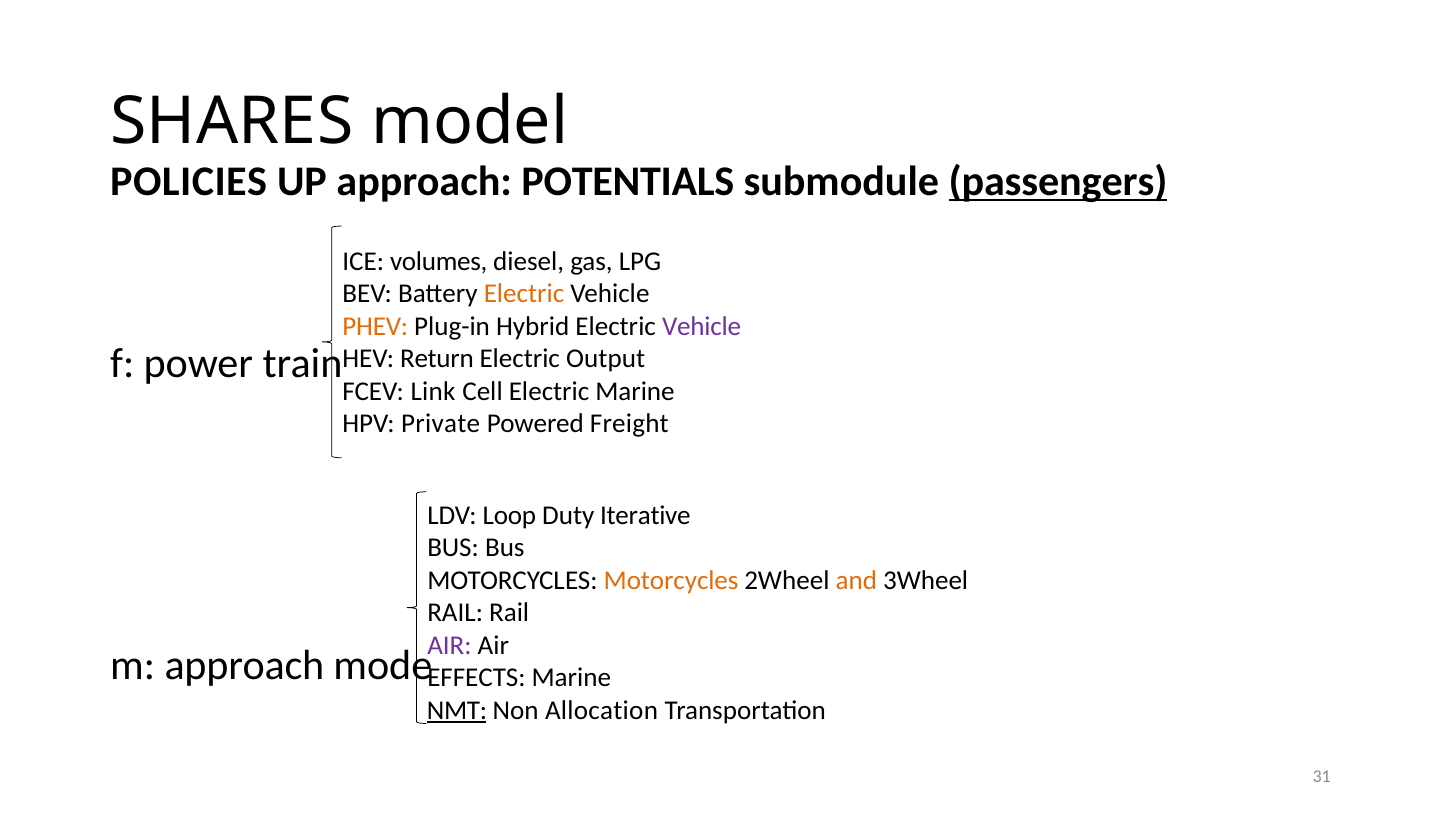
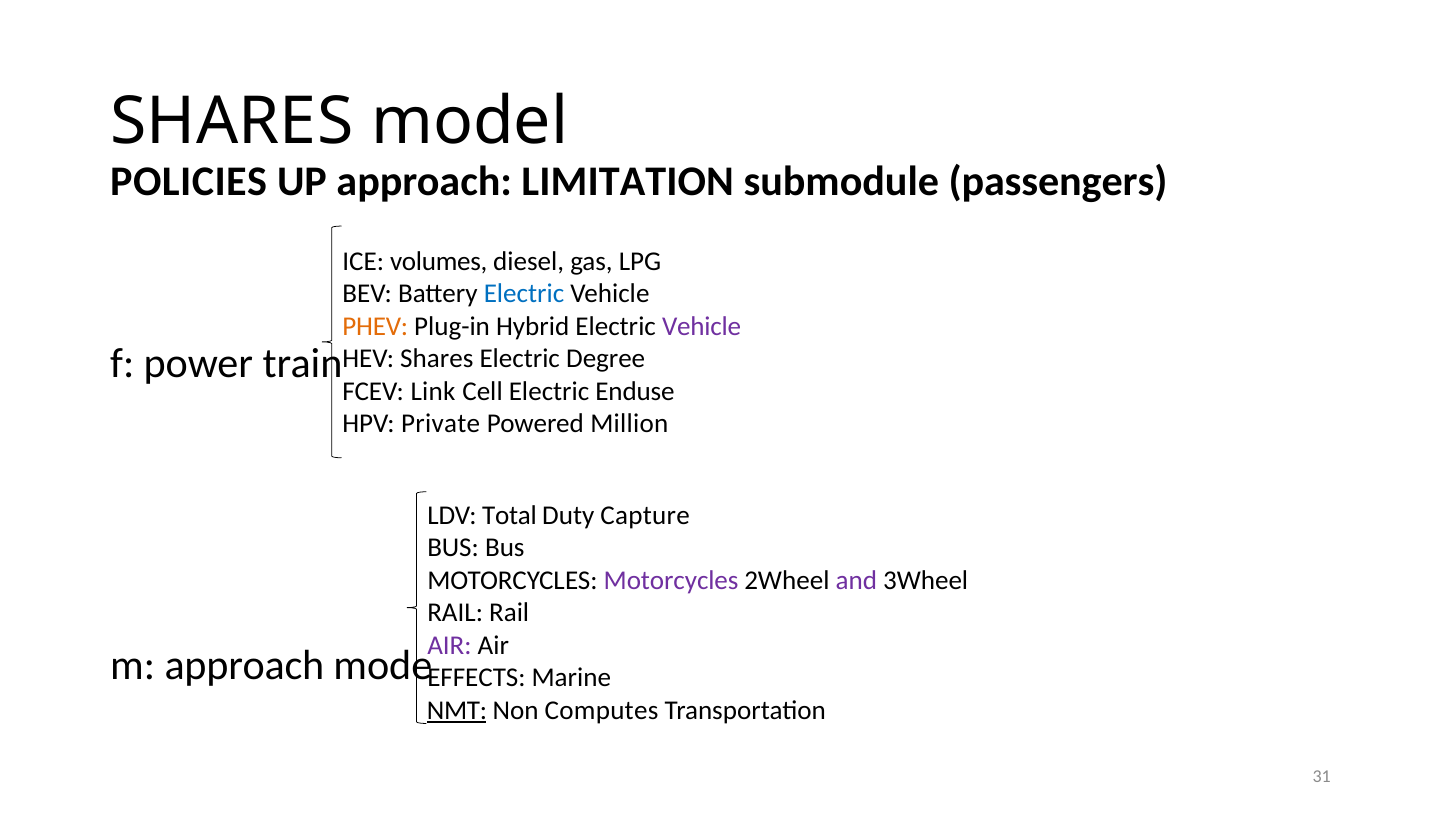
POTENTIALS: POTENTIALS -> LIMITATION (628, 182)
passengers underline: present -> none (1058, 182)
Electric colour: orange -> blue (524, 294)
HEV Return: Return -> Shares (437, 359)
Output: Output -> Degree (606, 359)
Electric Marine: Marine -> Enduse (635, 391)
Freight: Freight -> Million (629, 424)
Loop: Loop -> Total (509, 515)
Iterative: Iterative -> Capture (645, 515)
Motorcycles colour: orange -> purple (671, 580)
and colour: orange -> purple (856, 580)
Allocation: Allocation -> Computes (602, 710)
